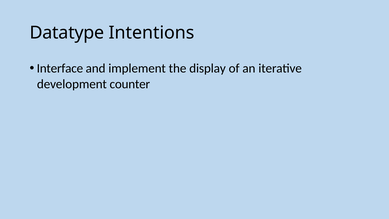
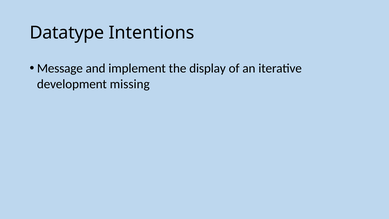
Interface: Interface -> Message (60, 68)
counter: counter -> missing (130, 84)
